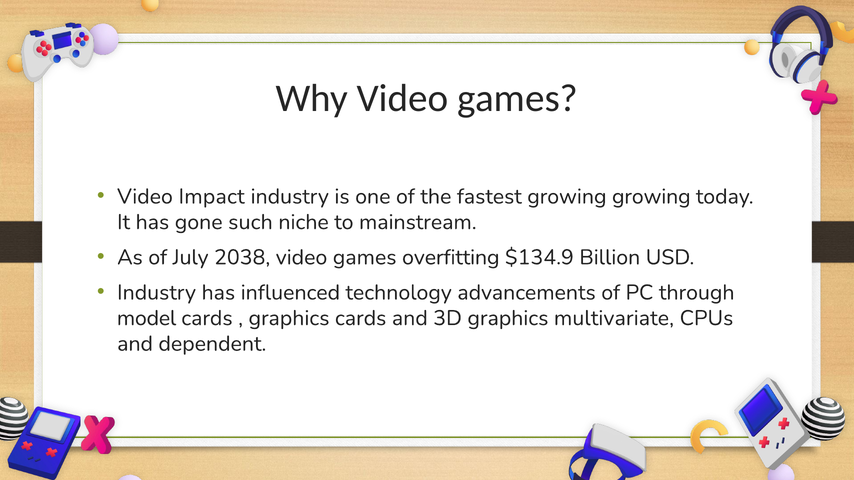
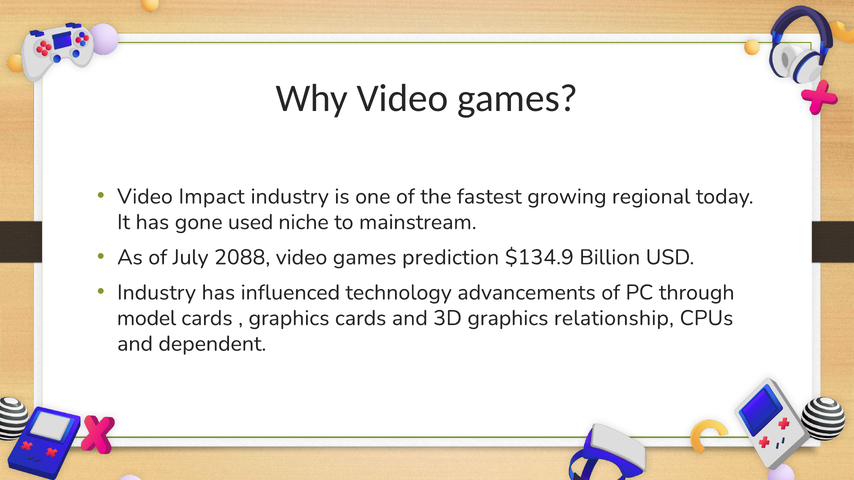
growing growing: growing -> regional (651, 197)
such: such -> used (251, 222)
2038: 2038 -> 2088 (242, 257)
overfitting: overfitting -> prediction (451, 257)
multivariate: multivariate -> relationship (614, 318)
